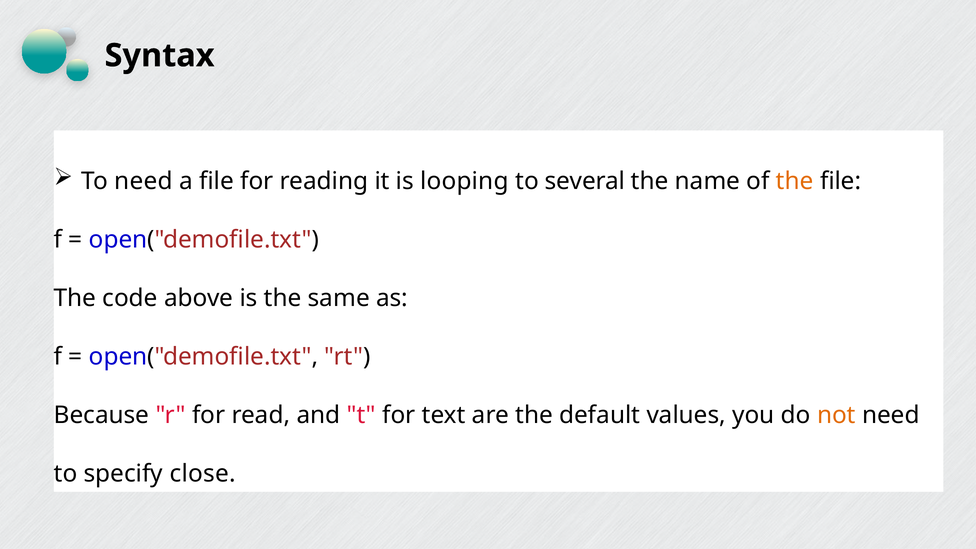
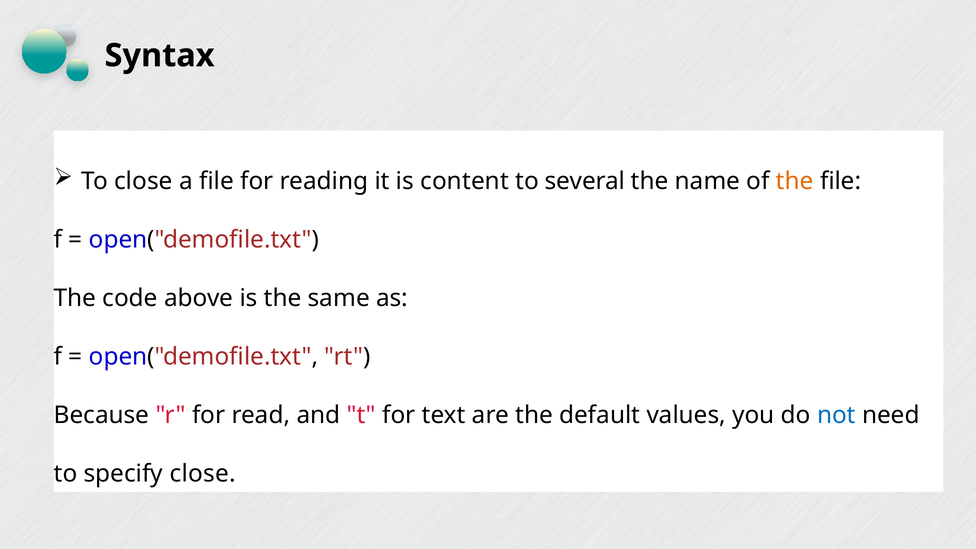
To need: need -> close (143, 181)
looping: looping -> content (465, 181)
not colour: orange -> blue (836, 415)
